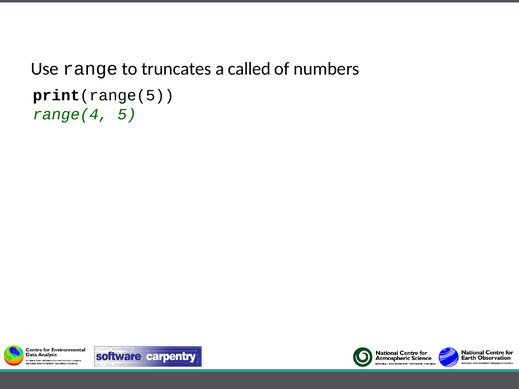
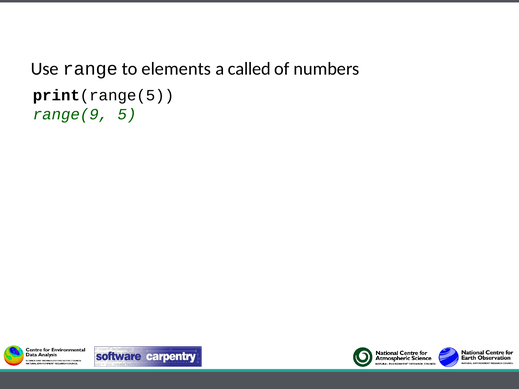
truncates: truncates -> elements (176, 69)
range(4: range(4 -> range(9 (70, 114)
